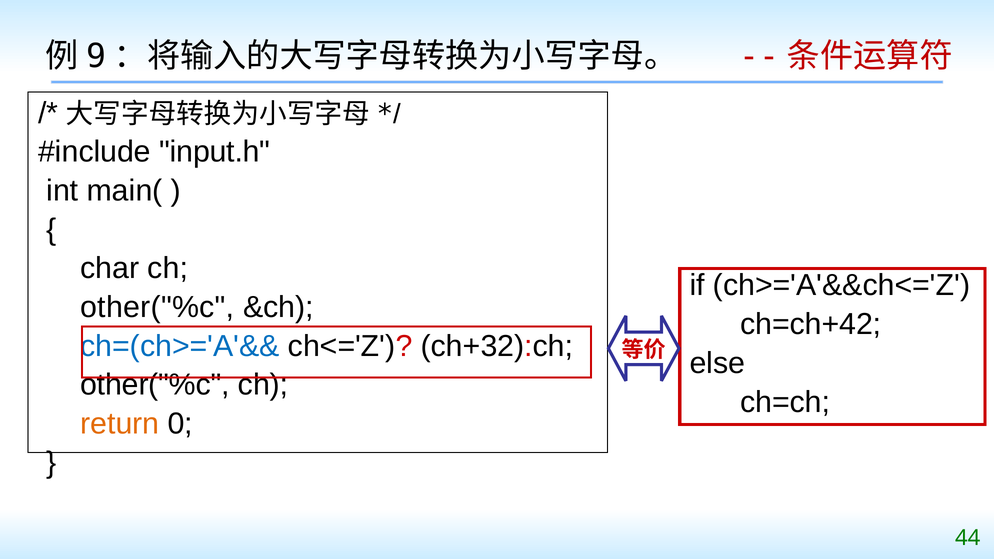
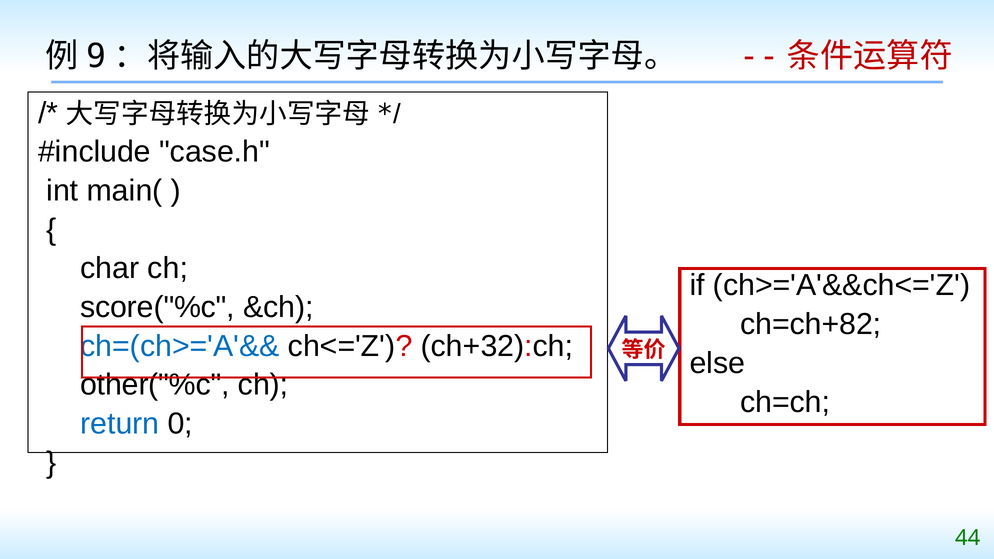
input.h: input.h -> case.h (215, 152)
other("%c: other("%c -> score("%c (158, 307)
ch=ch+42: ch=ch+42 -> ch=ch+82 (811, 324)
return colour: orange -> blue (120, 424)
